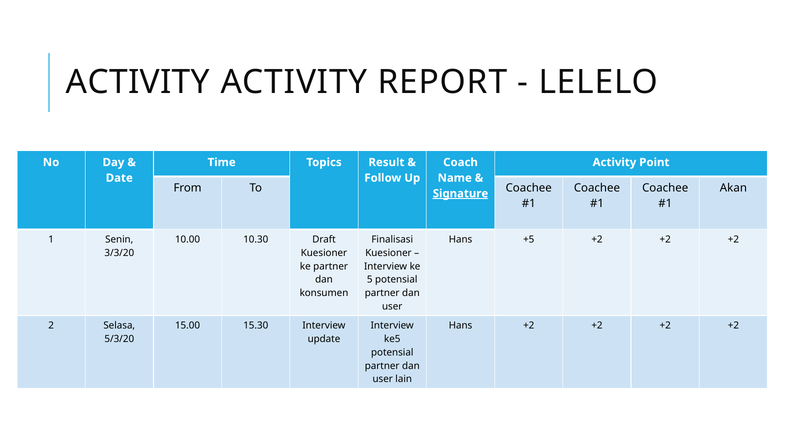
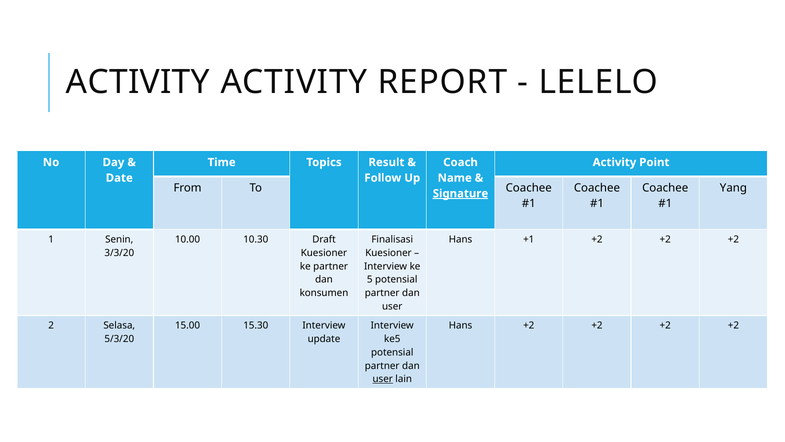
Akan: Akan -> Yang (733, 188)
+5: +5 -> +1 (529, 239)
user underline: none -> present (383, 379)
